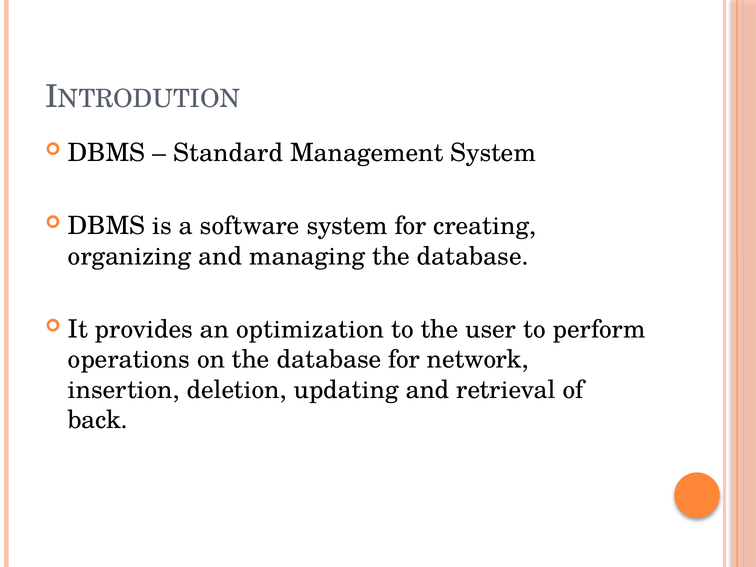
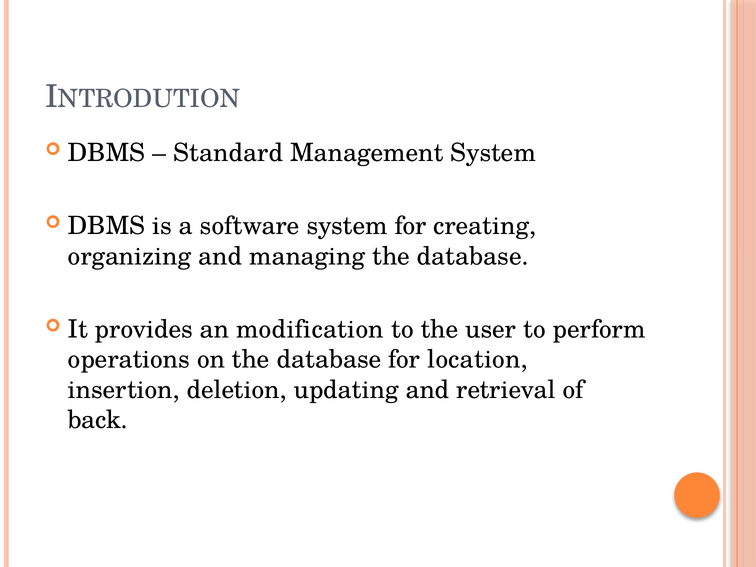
optimization: optimization -> modification (310, 329)
network: network -> location (478, 360)
